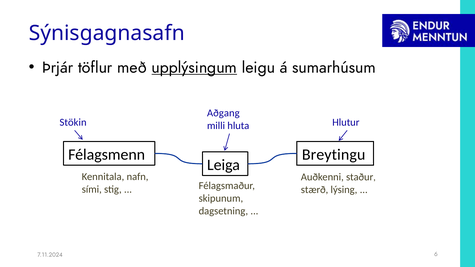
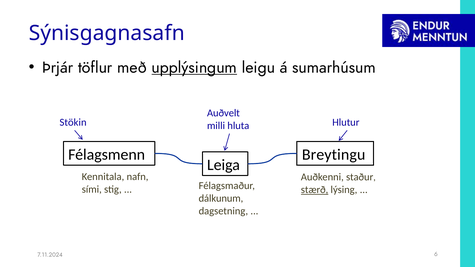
Aðgang: Aðgang -> Auðvelt (223, 113)
stærð underline: none -> present (315, 190)
skipunum: skipunum -> dálkunum (221, 198)
